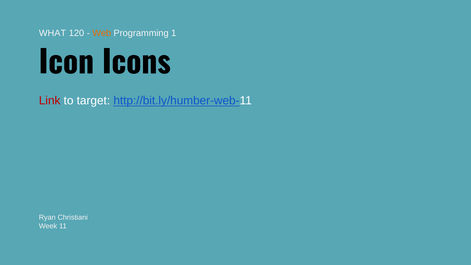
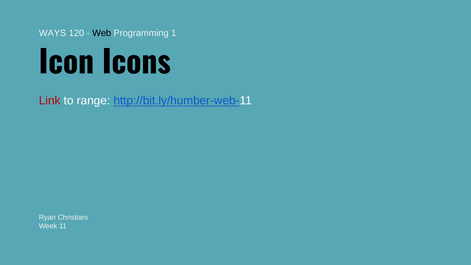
WHAT: WHAT -> WAYS (53, 33)
Web colour: orange -> black (102, 33)
target: target -> range (93, 101)
